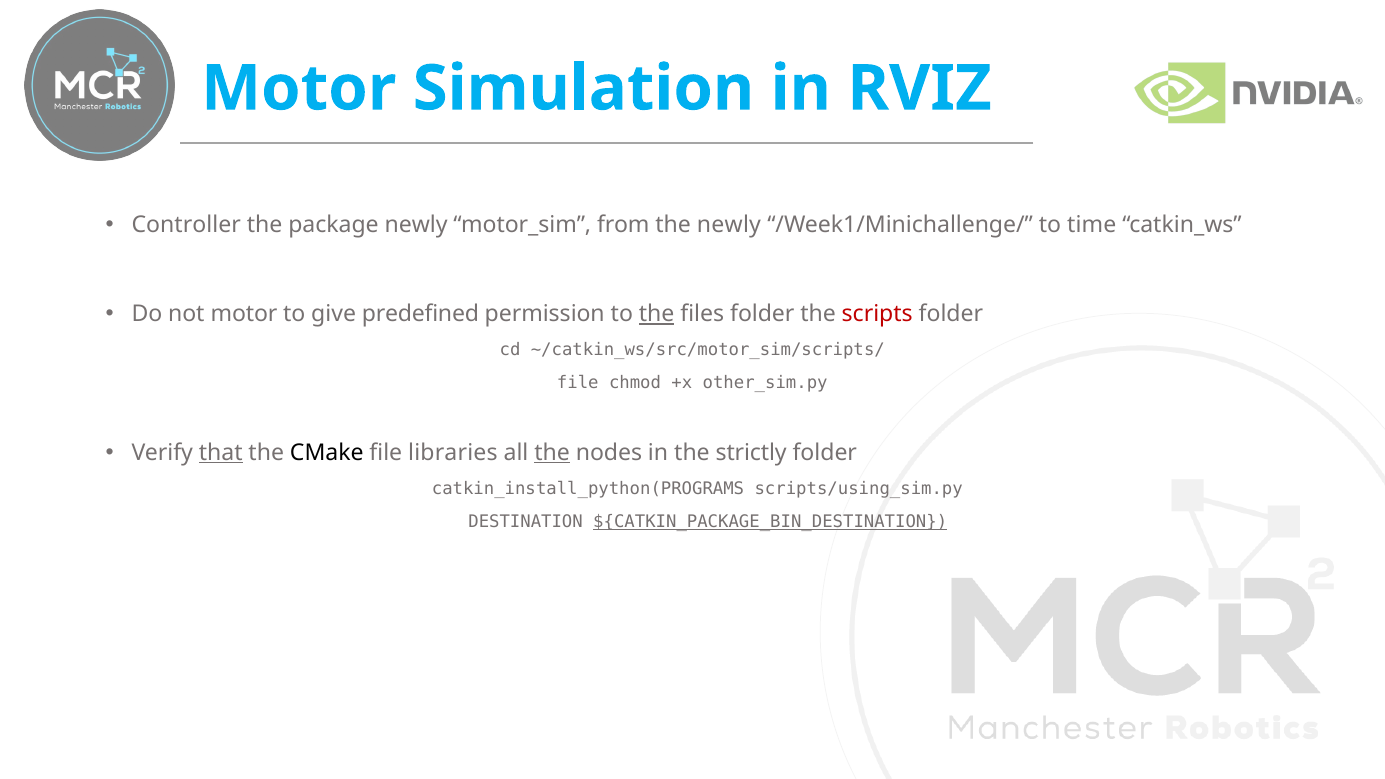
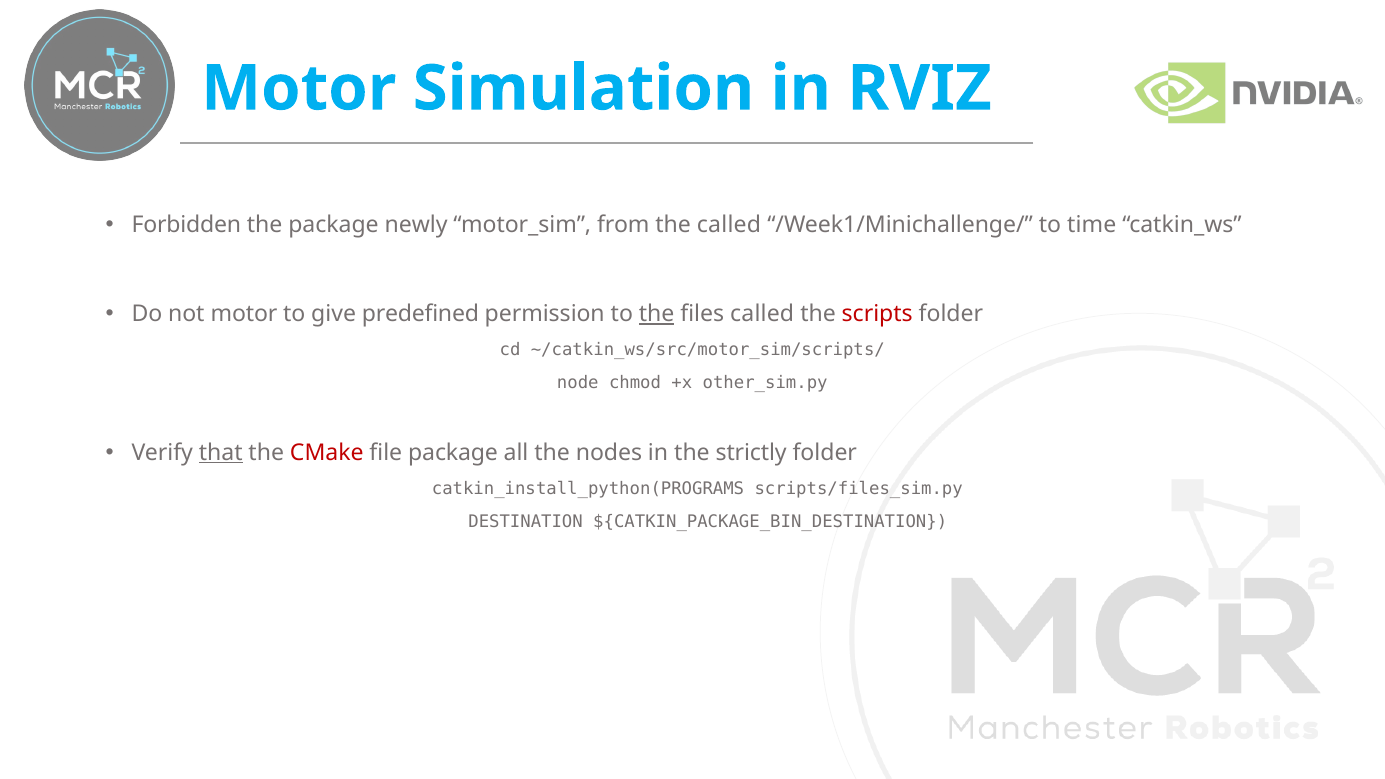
Controller: Controller -> Forbidden (186, 225)
the newly: newly -> called (729, 225)
files folder: folder -> called (762, 314)
file: file -> node (578, 383)
CMake colour: black -> red (327, 453)
file libraries: libraries -> package (453, 453)
the underline: present -> none (552, 453)
scripts/using_sim.py: scripts/using_sim.py -> scripts/files_sim.py (859, 489)
${CATKIN_PACKAGE_BIN_DESTINATION underline: present -> none (770, 522)
